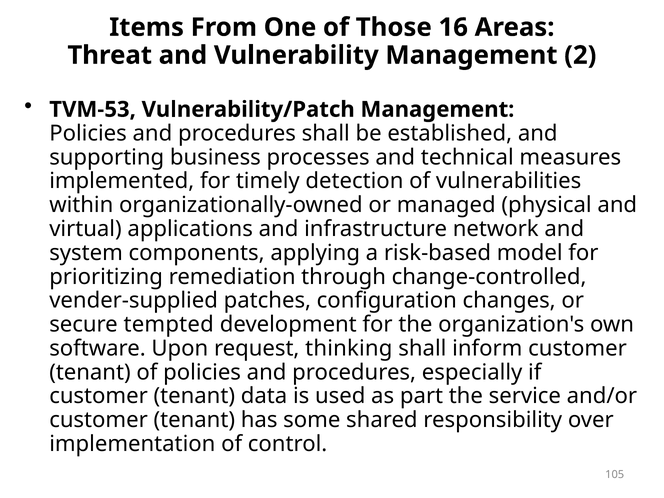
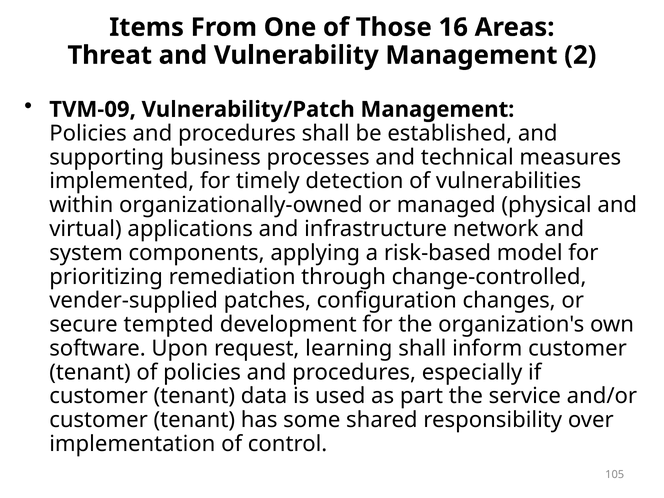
TVM-53: TVM-53 -> TVM-09 (93, 109)
thinking: thinking -> learning (349, 348)
